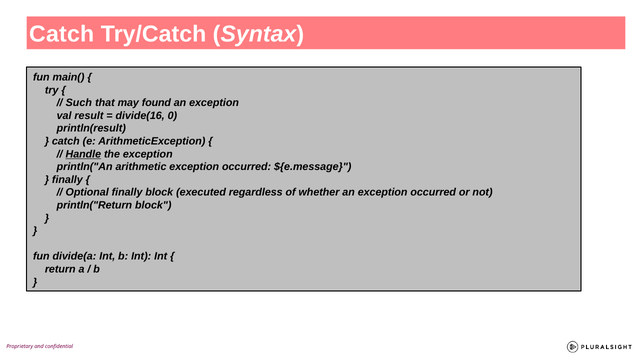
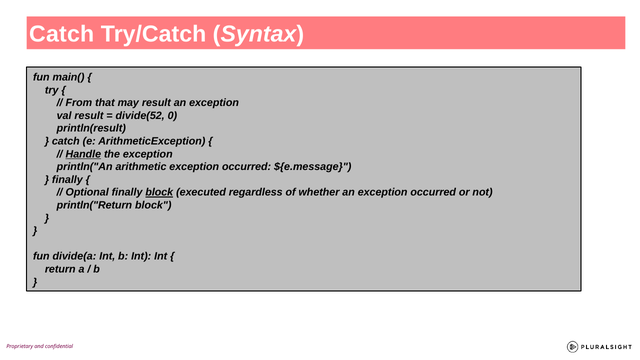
Such: Such -> From (79, 103)
may found: found -> result (156, 103)
divide(16: divide(16 -> divide(52 (140, 116)
block underline: none -> present (159, 192)
